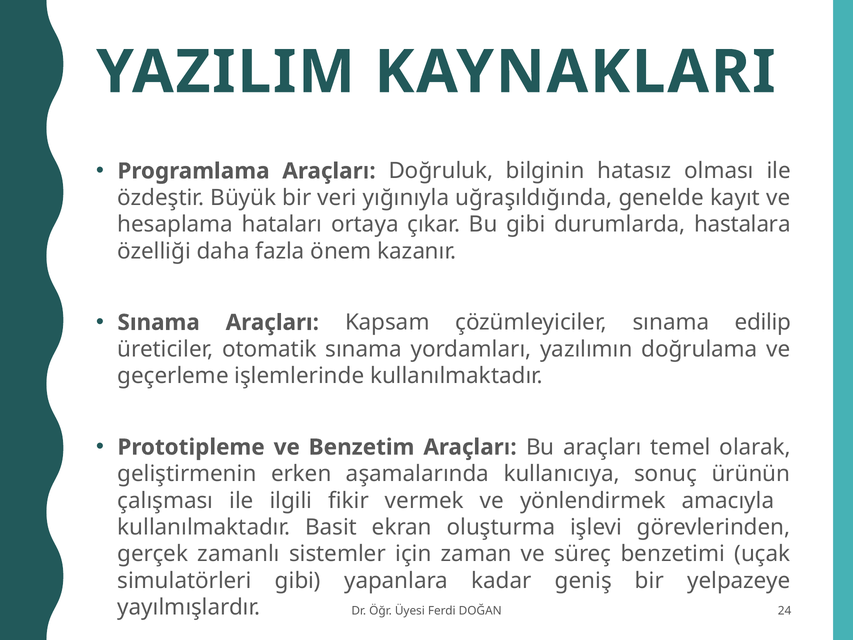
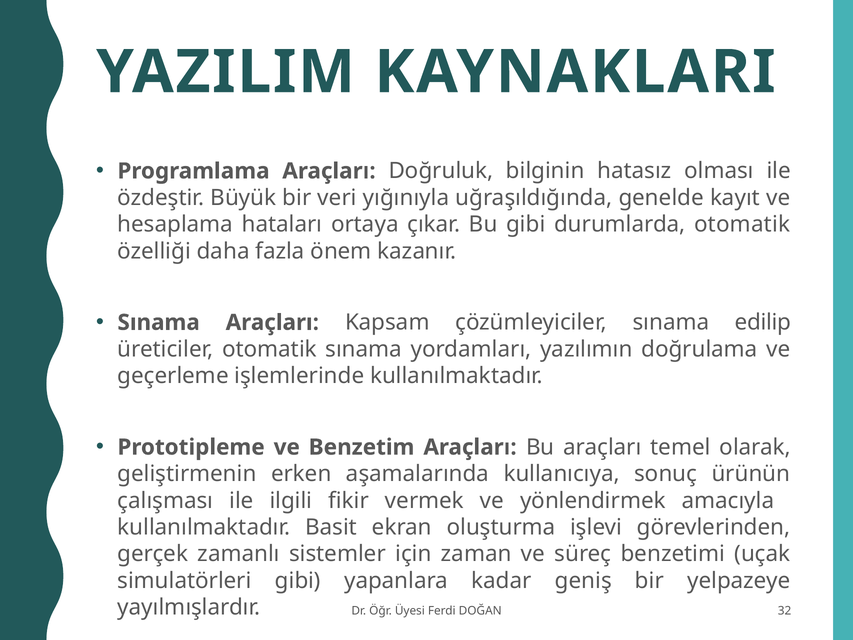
durumlarda hastalara: hastalara -> otomatik (742, 224)
24: 24 -> 32 (785, 611)
